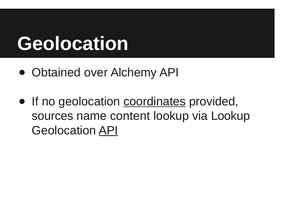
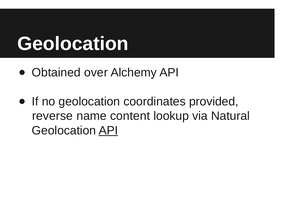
coordinates underline: present -> none (155, 101)
sources: sources -> reverse (52, 116)
via Lookup: Lookup -> Natural (230, 116)
